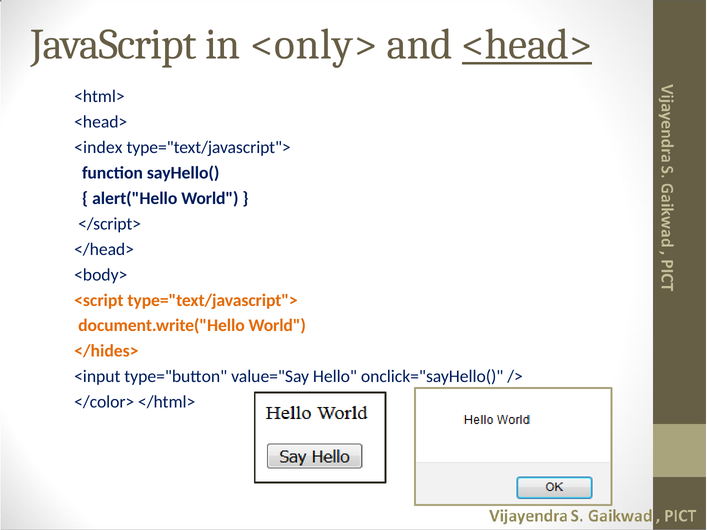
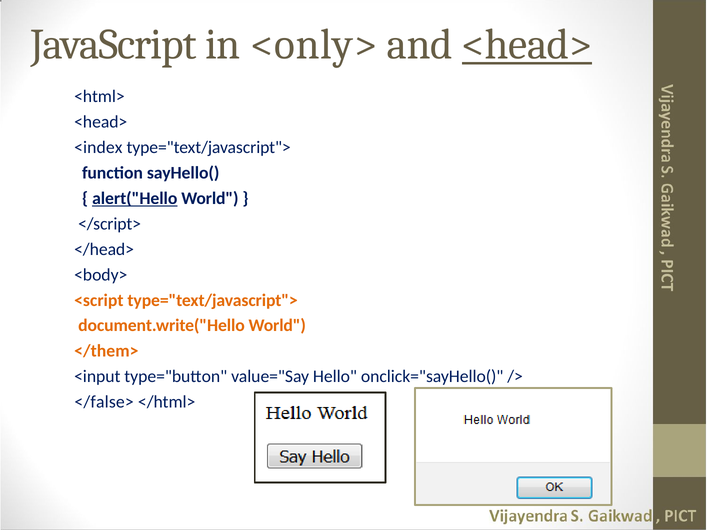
alert("Hello underline: none -> present (135, 199)
</hides>: </hides> -> </them> (106, 351)
</color>: </color> -> </false> (104, 402)
